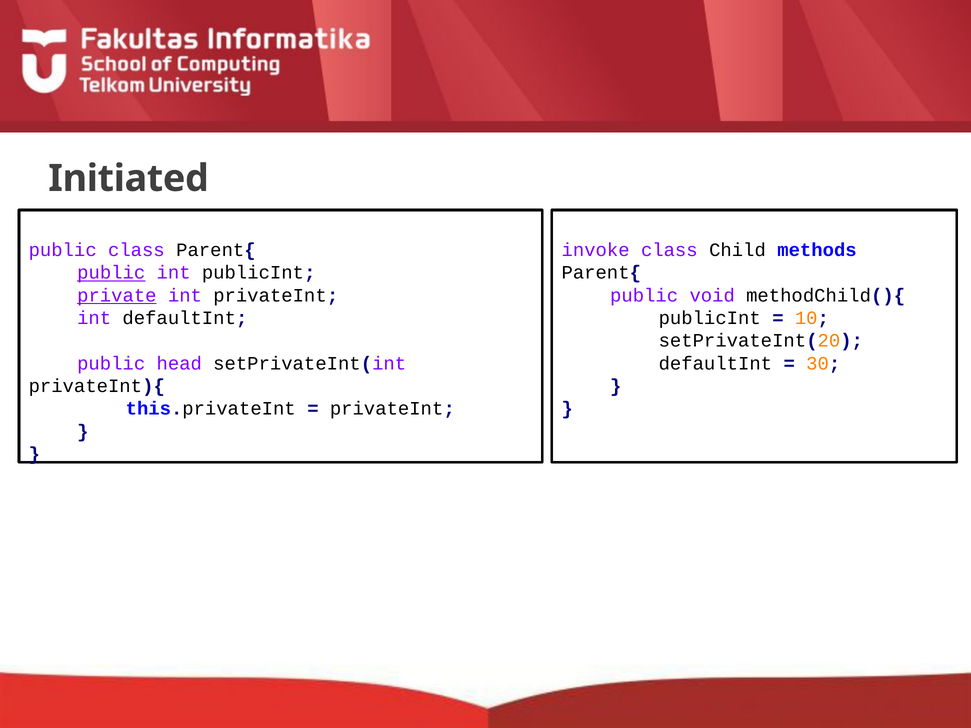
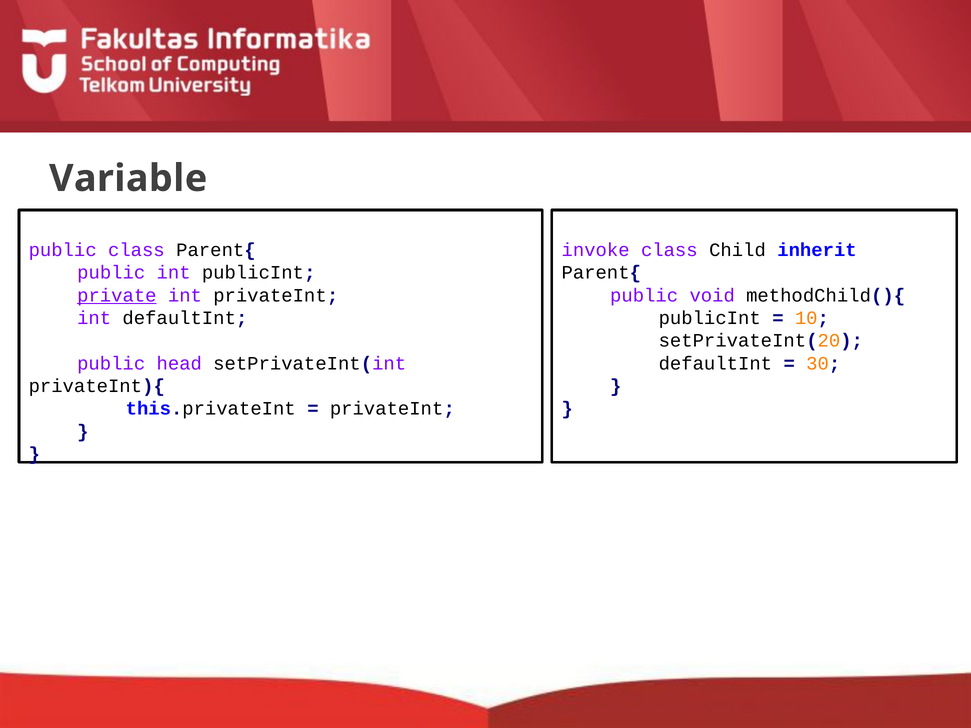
Initiated: Initiated -> Variable (128, 179)
methods: methods -> inherit (817, 250)
public underline: present -> none (111, 273)
